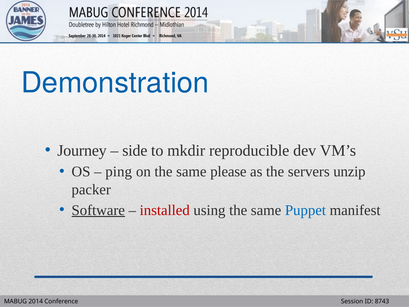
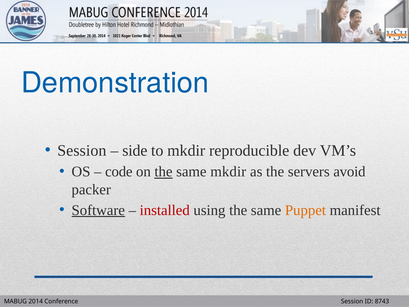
Journey: Journey -> Session (82, 150)
ping: ping -> code (119, 172)
the underline: none -> present (163, 172)
same please: please -> mkdir (228, 172)
unzip: unzip -> avoid (349, 172)
Puppet colour: blue -> orange (305, 210)
